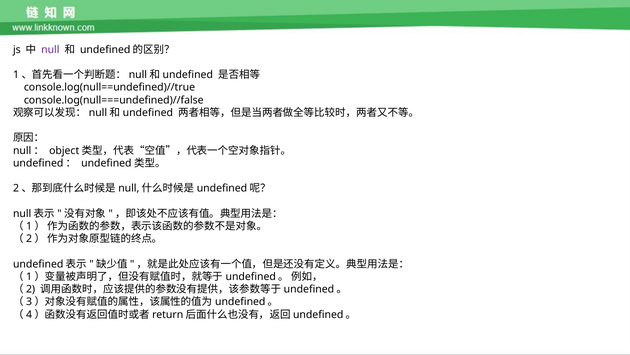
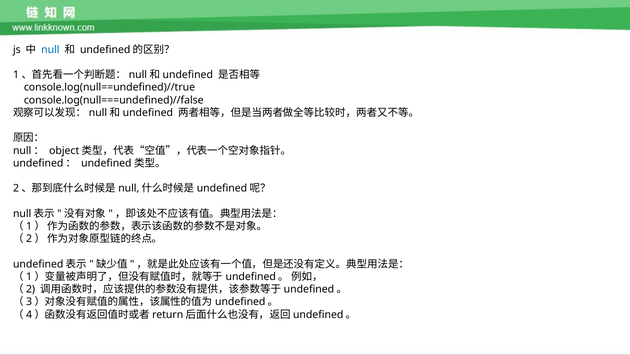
null colour: purple -> blue (50, 50)
